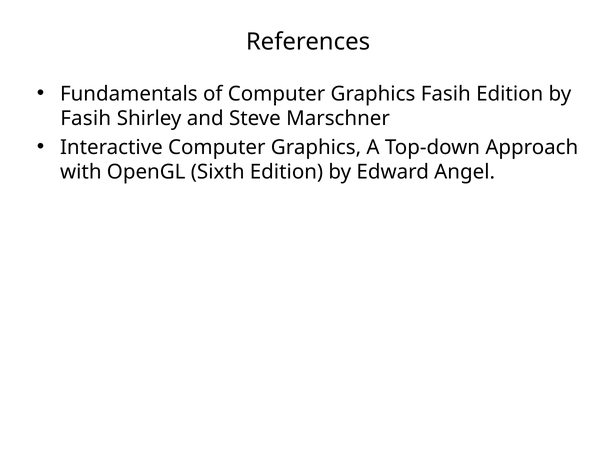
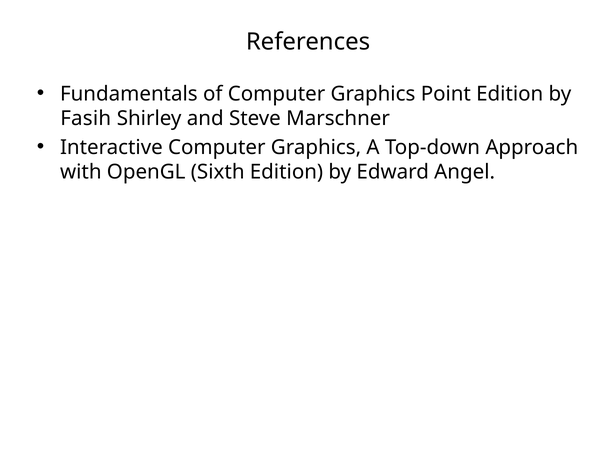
Graphics Fasih: Fasih -> Point (446, 94)
